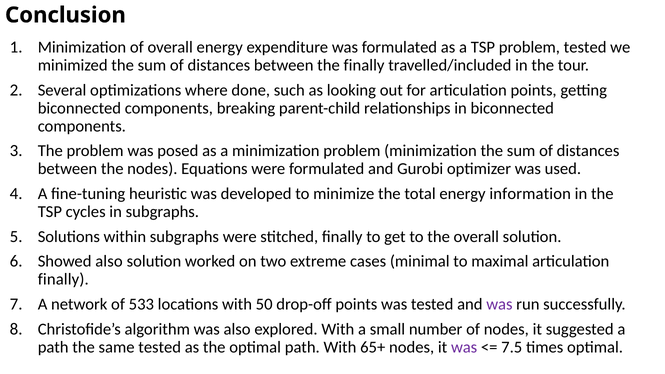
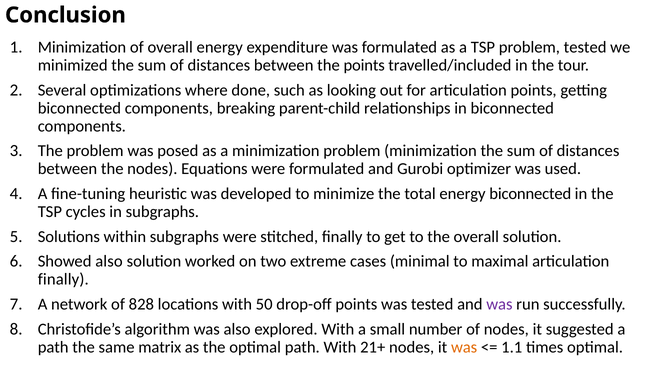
the finally: finally -> points (364, 65)
energy information: information -> biconnected (530, 194)
533: 533 -> 828 (141, 304)
same tested: tested -> matrix (160, 347)
65+: 65+ -> 21+ (373, 347)
was colour: purple -> orange (464, 347)
7.5: 7.5 -> 1.1 (512, 347)
